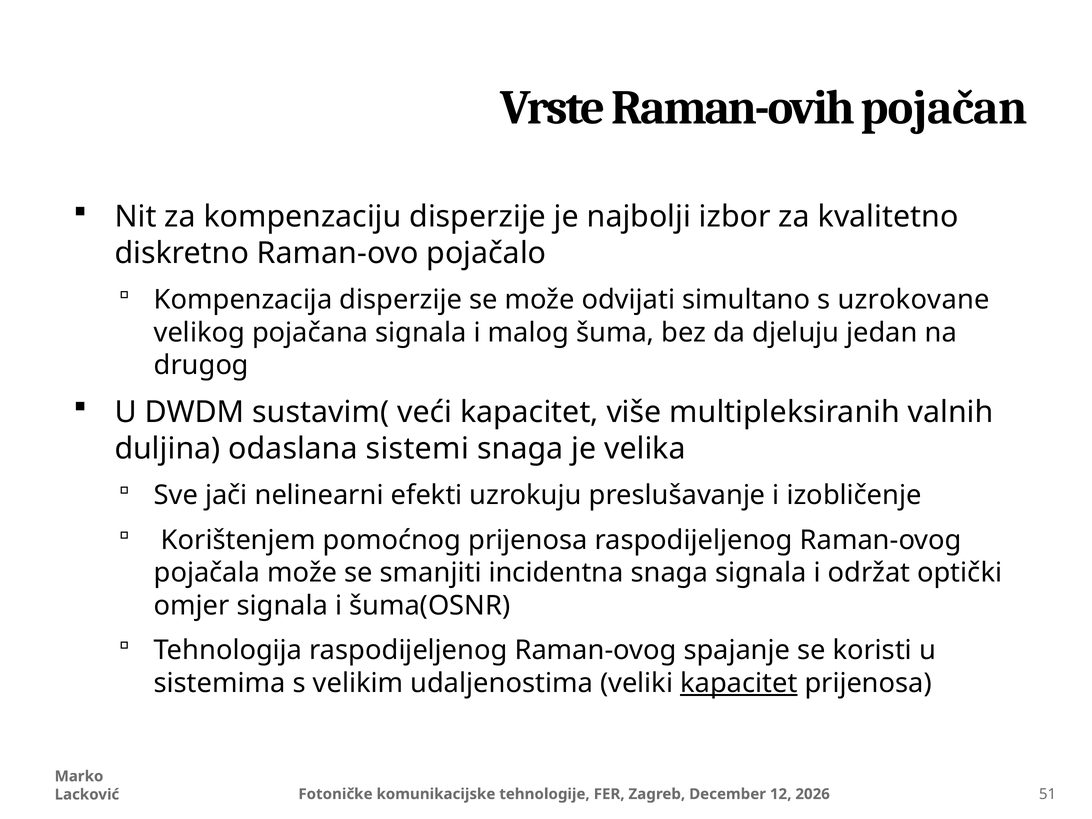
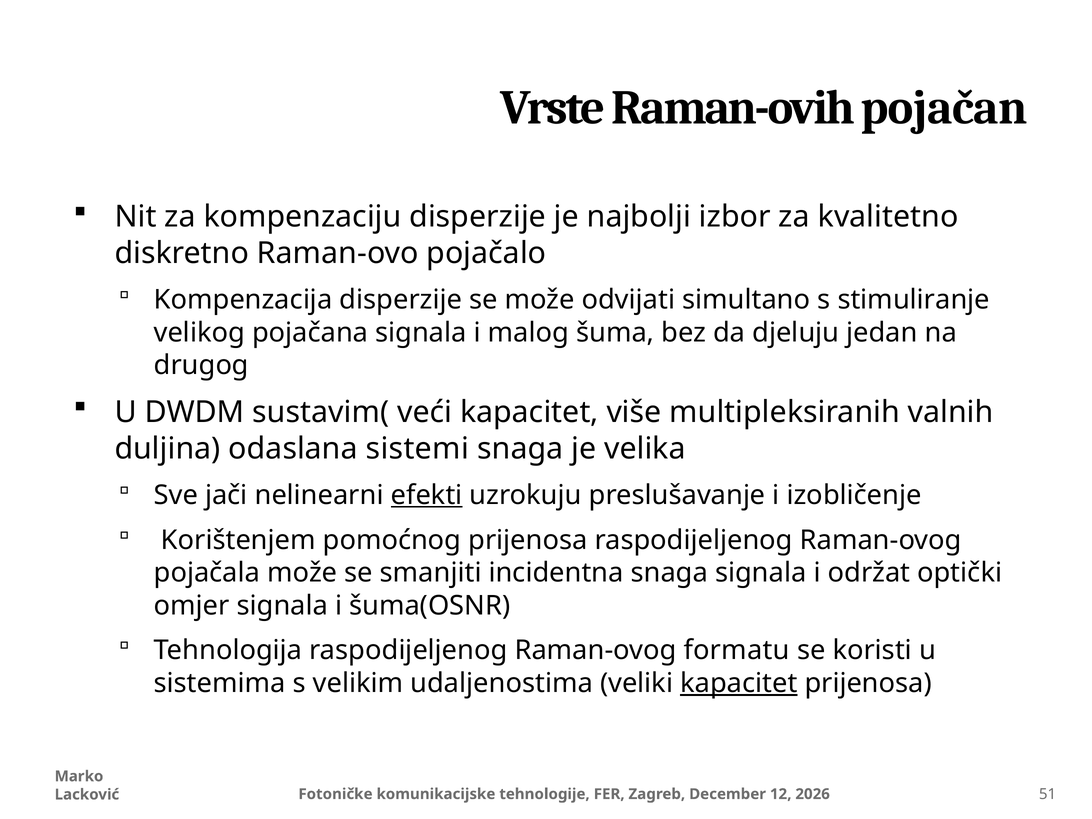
uzrokovane: uzrokovane -> stimuliranje (914, 300)
efekti underline: none -> present (427, 495)
spajanje: spajanje -> formatu (737, 650)
